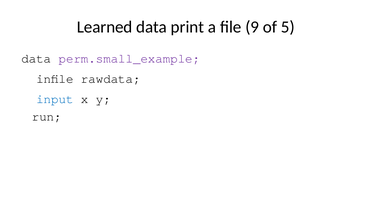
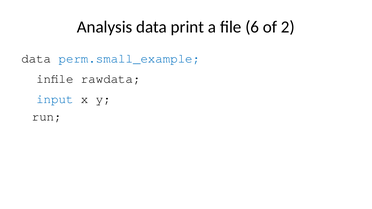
Learned: Learned -> Analysis (105, 27)
9: 9 -> 6 (252, 27)
5: 5 -> 2 (288, 27)
perm.small_example colour: purple -> blue (129, 59)
